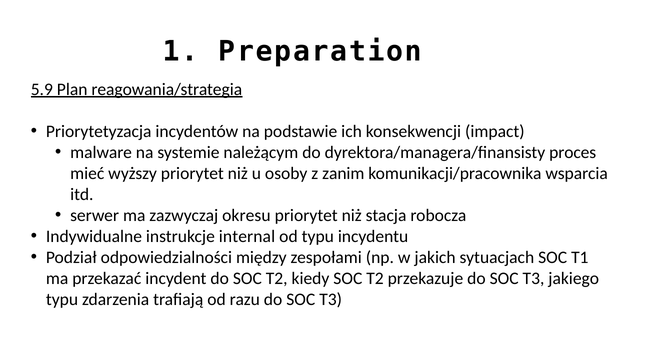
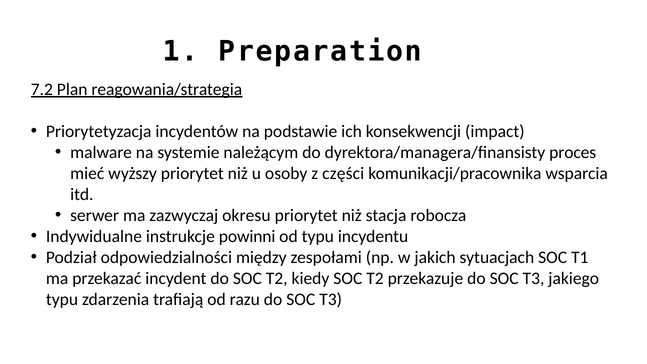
5.9: 5.9 -> 7.2 (42, 89)
zanim: zanim -> części (343, 173)
internal: internal -> powinni (247, 236)
